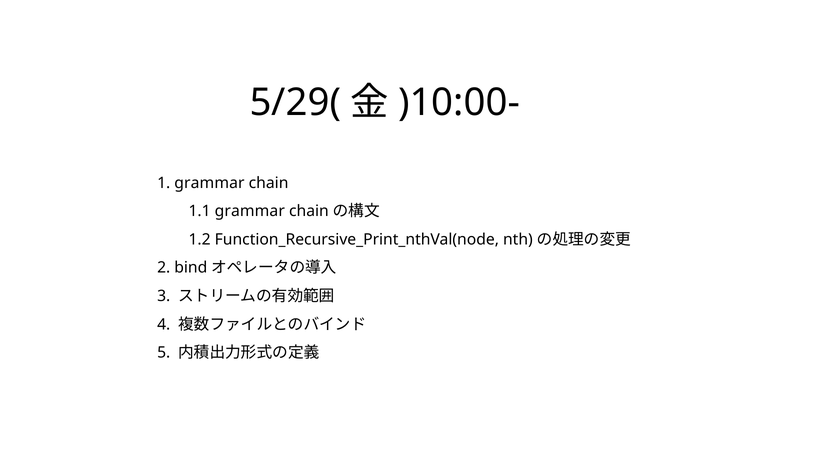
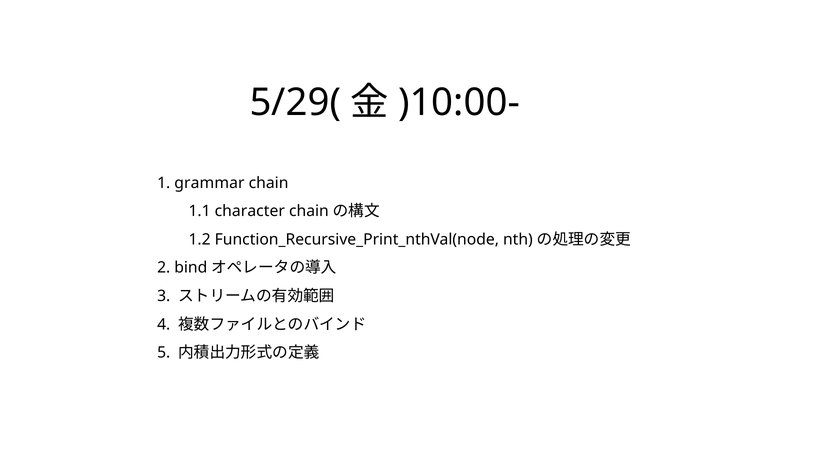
1.1 grammar: grammar -> character (250, 211)
